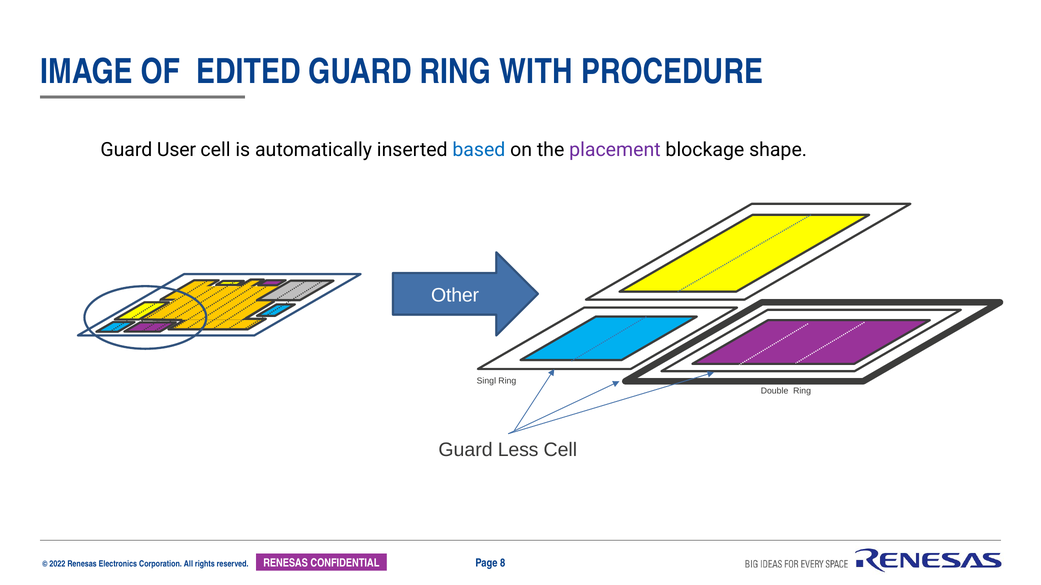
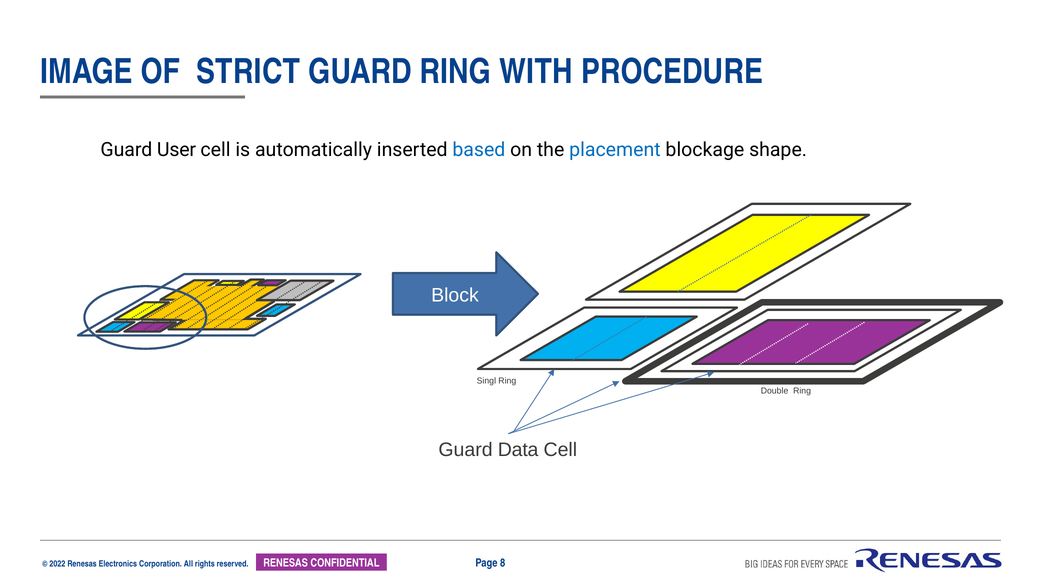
EDITED: EDITED -> STRICT (248, 72)
placement colour: purple -> blue (615, 150)
Other: Other -> Block (455, 295)
Less: Less -> Data (518, 450)
